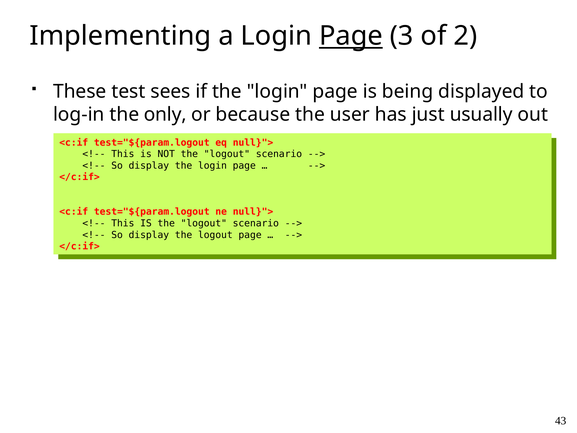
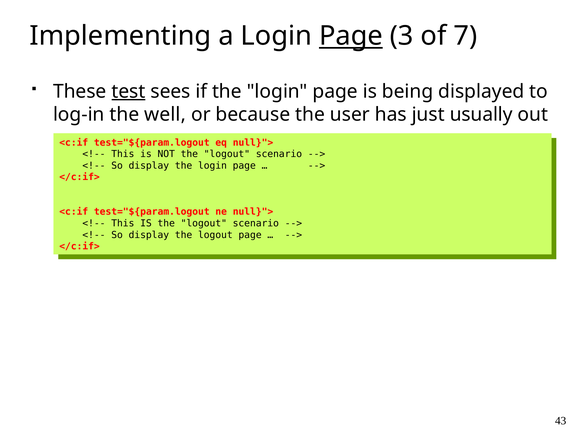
2: 2 -> 7 (465, 36)
test underline: none -> present (128, 91)
only: only -> well (165, 114)
